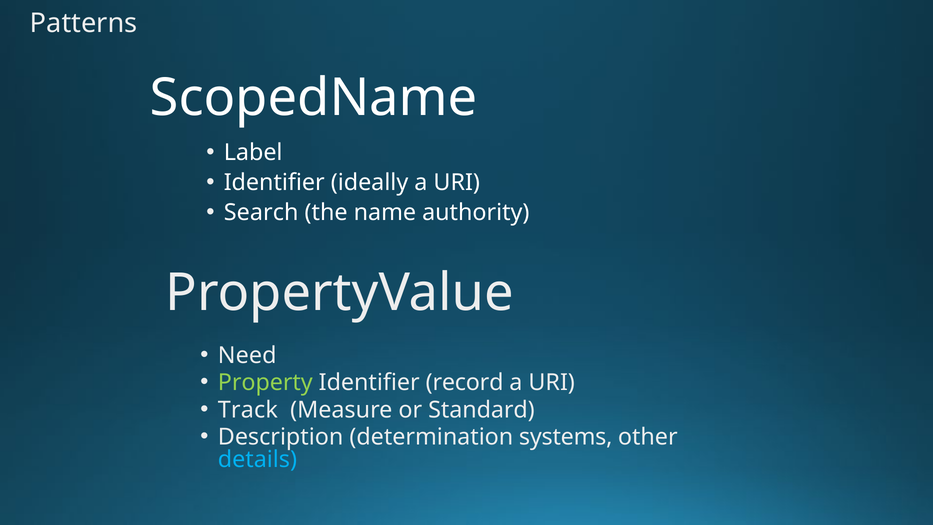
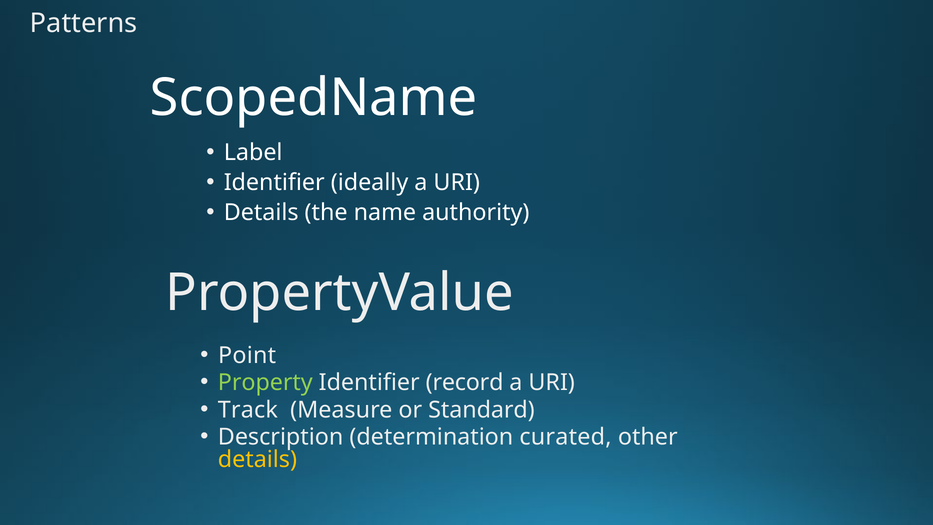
Search: Search -> Details (261, 212)
Need: Need -> Point (247, 356)
systems: systems -> curated (565, 437)
details colour: light blue -> yellow (257, 459)
